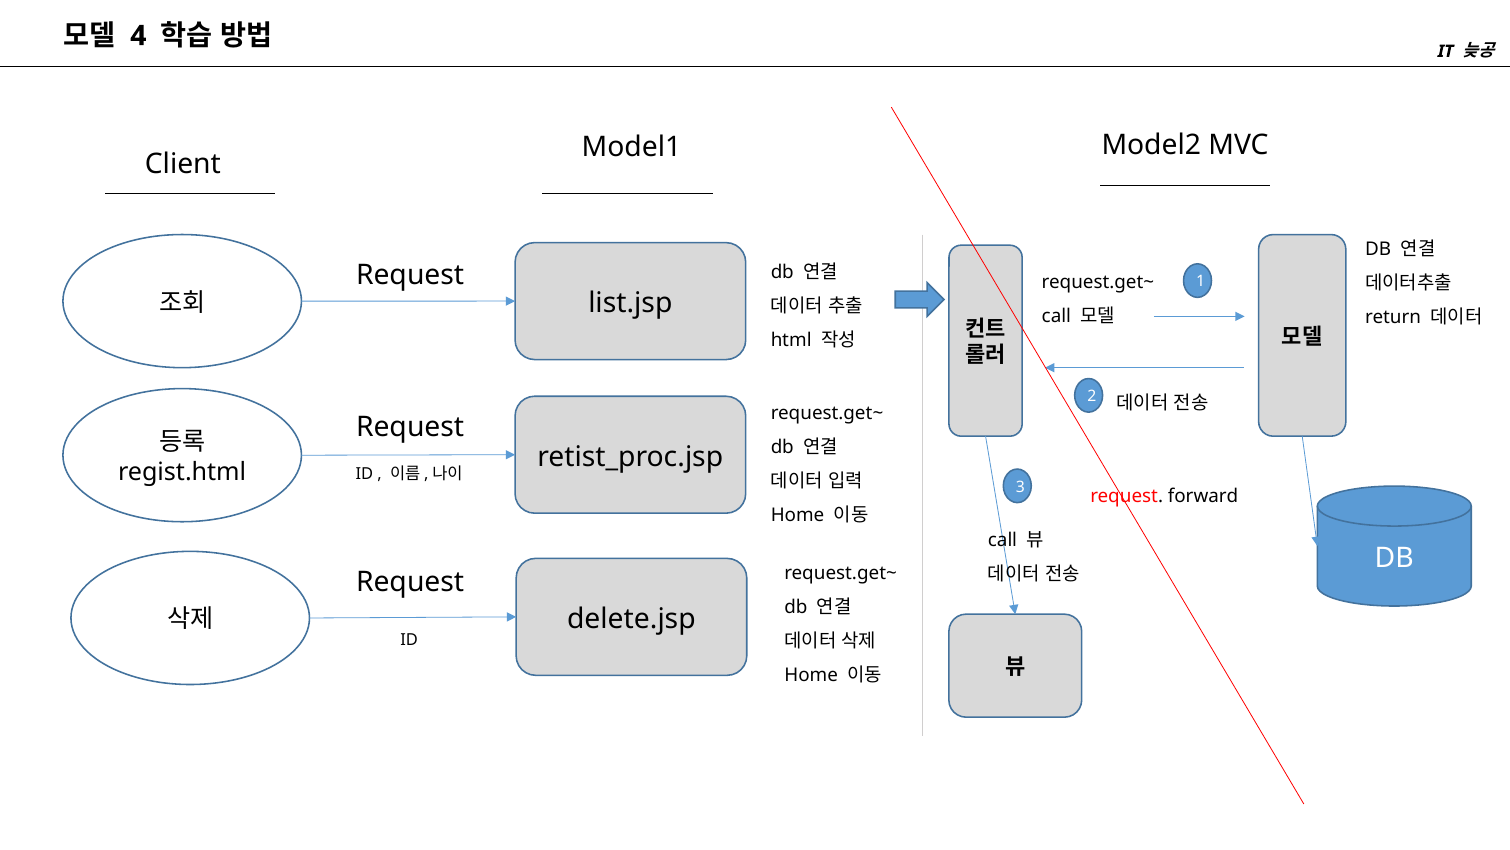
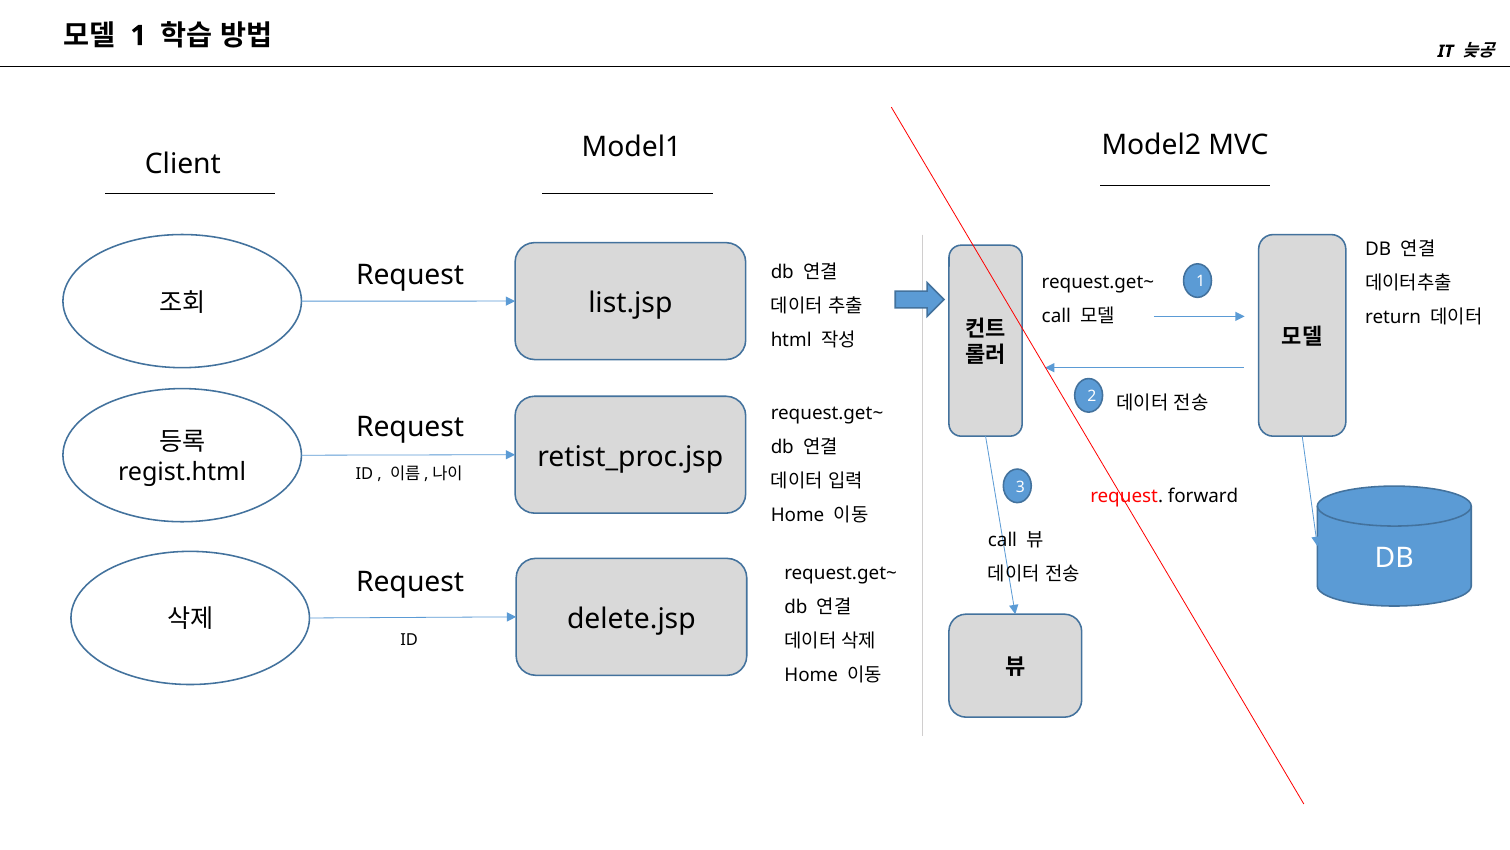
4: 4 -> 1 (138, 36)
